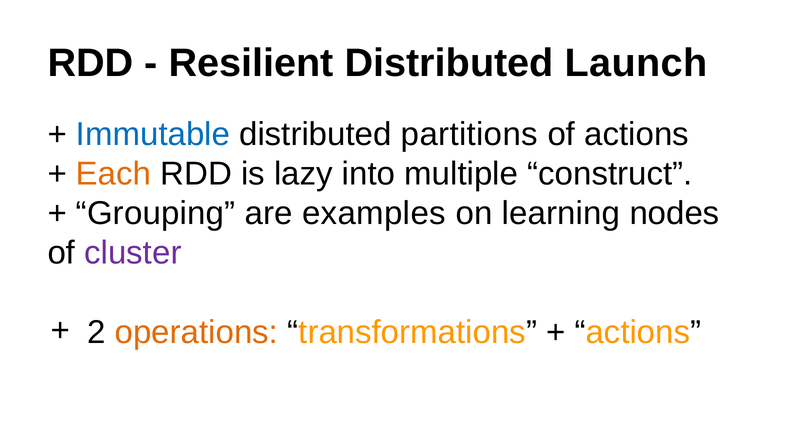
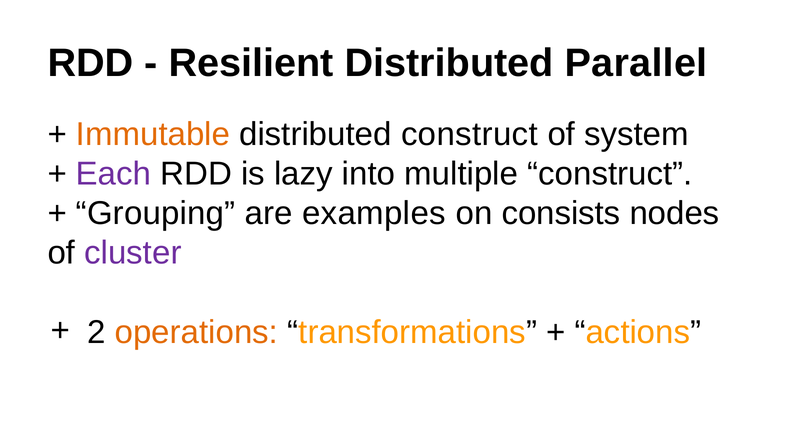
Launch: Launch -> Parallel (636, 63)
Immutable colour: blue -> orange (153, 134)
distributed partitions: partitions -> construct (469, 134)
of actions: actions -> system (637, 134)
Each colour: orange -> purple (114, 174)
learning: learning -> consists (561, 213)
